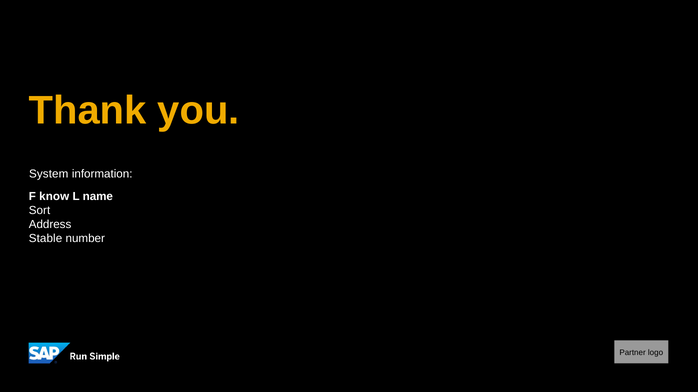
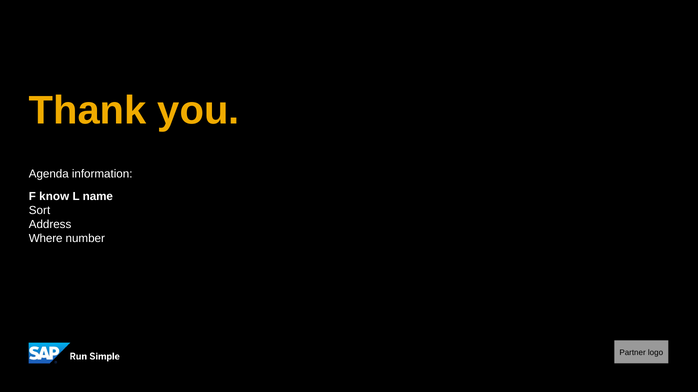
System: System -> Agenda (49, 174)
Stable: Stable -> Where (46, 239)
